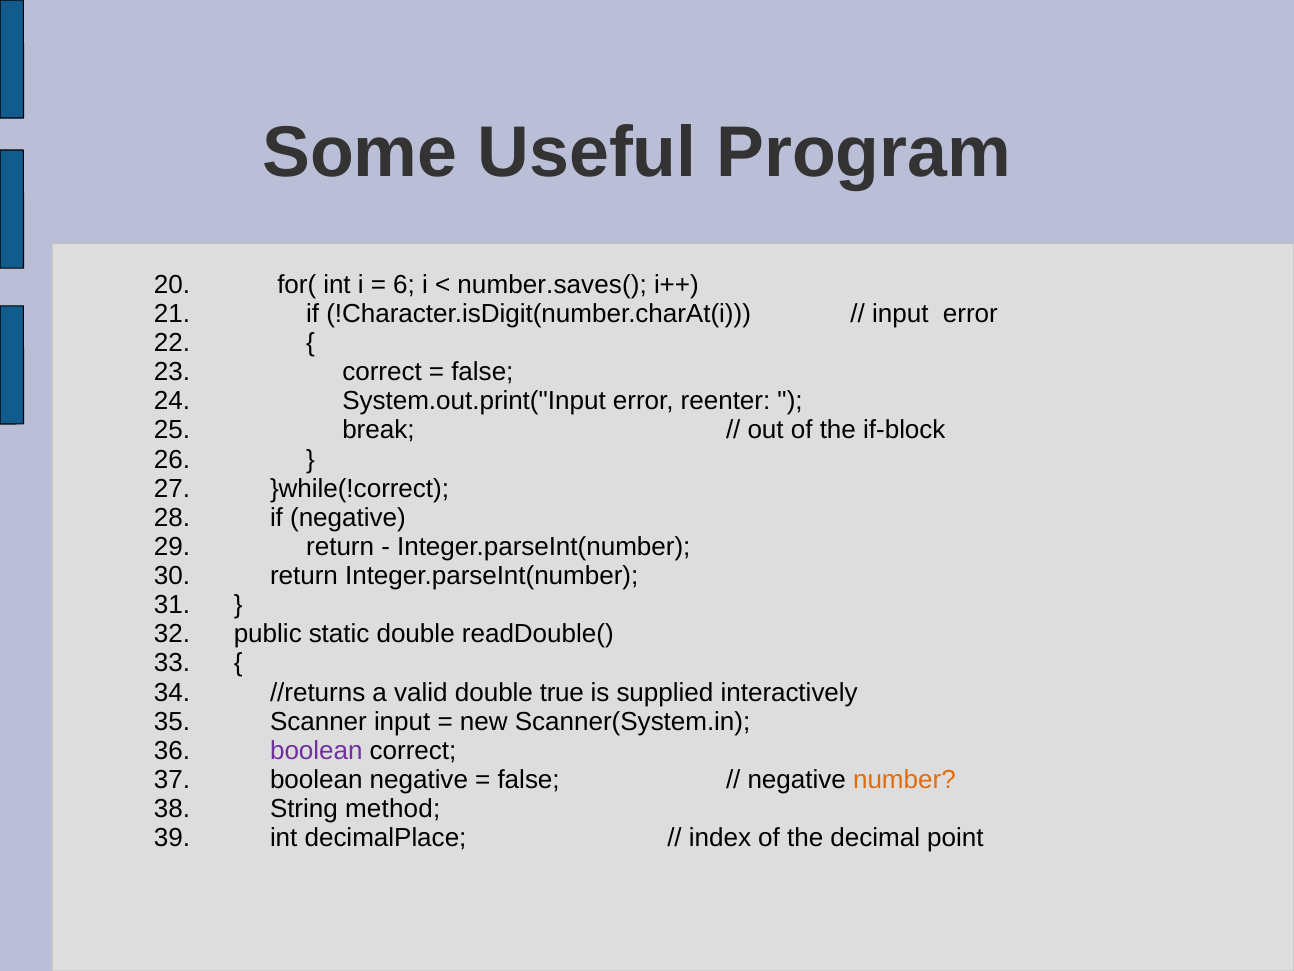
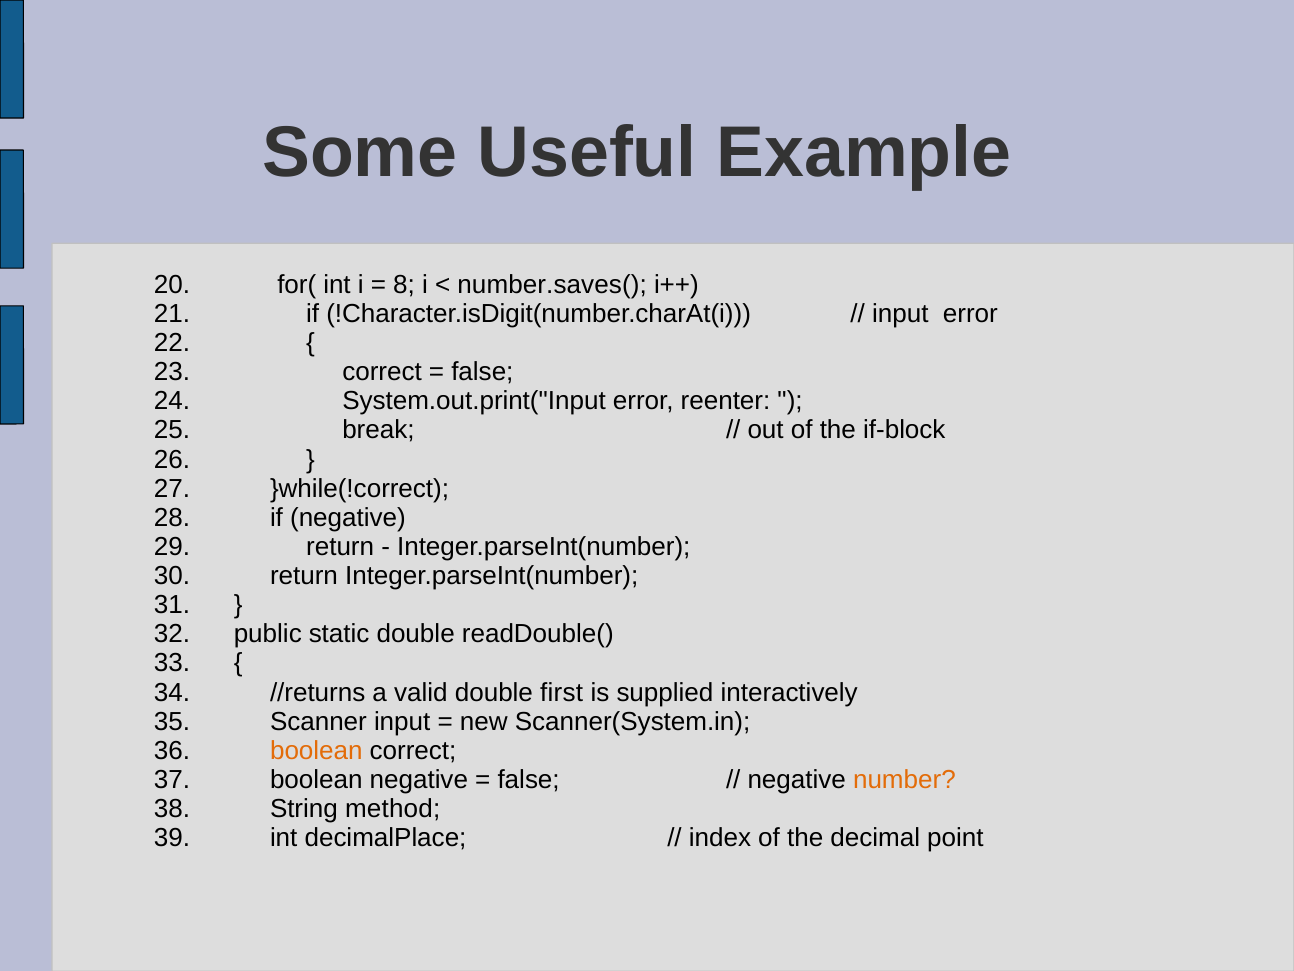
Program: Program -> Example (864, 152)
6: 6 -> 8 (404, 284)
true: true -> first (562, 692)
boolean colour: purple -> orange (316, 750)
